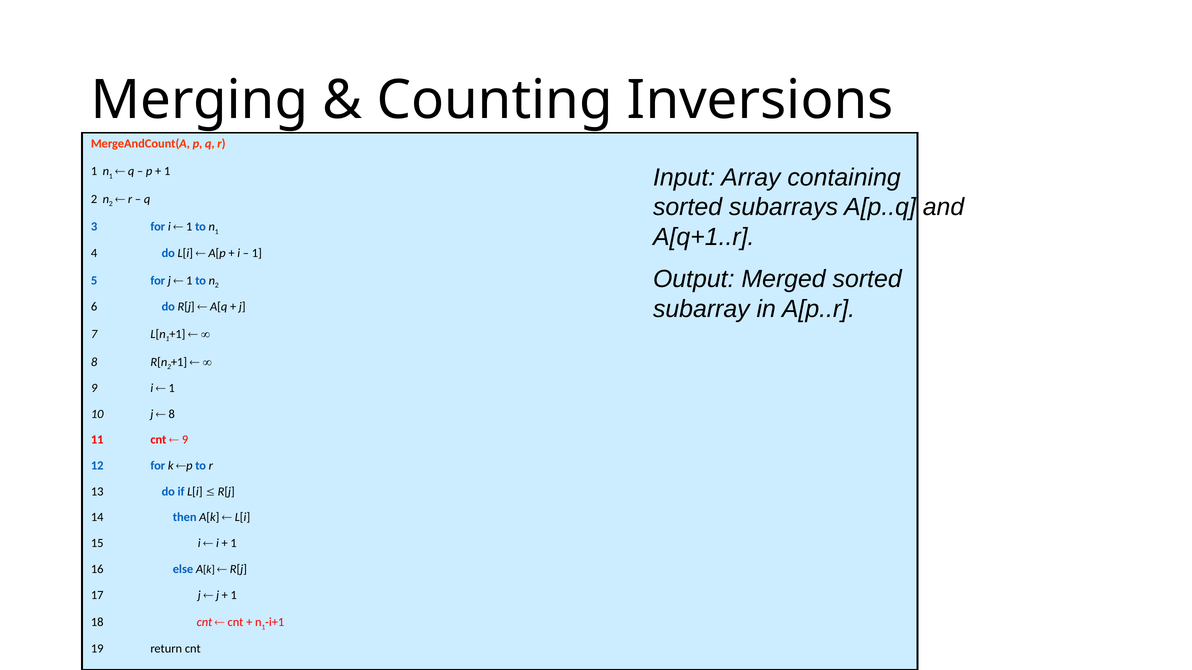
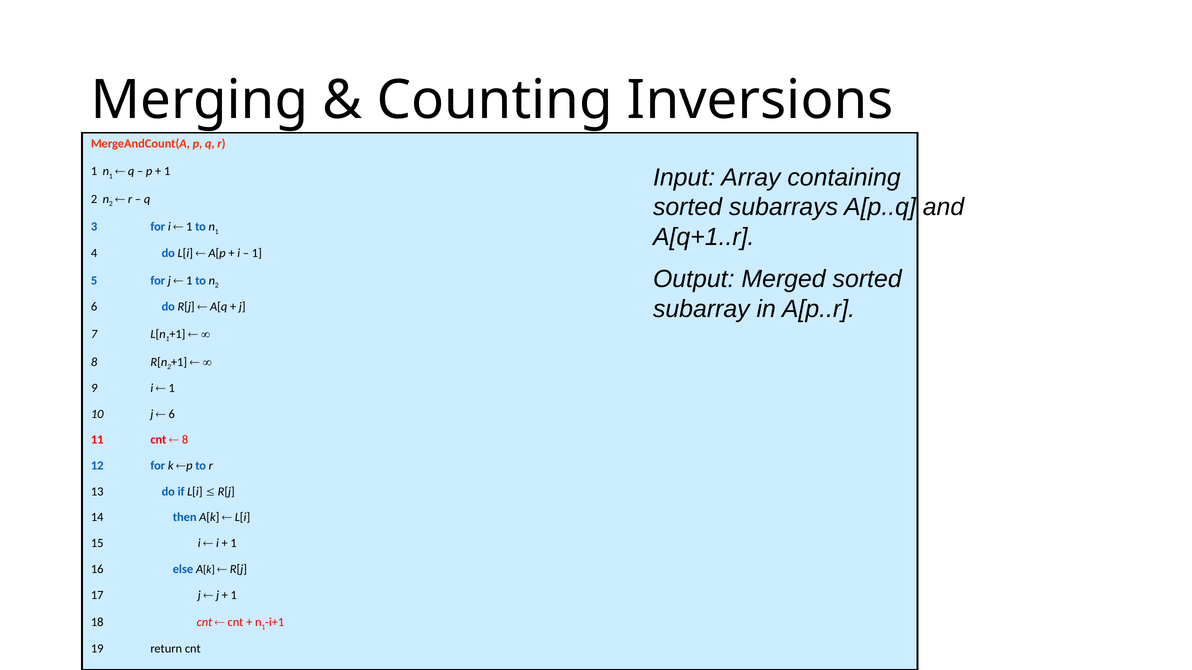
8: 8 -> 6 (172, 414)
9: 9 -> 8 (185, 440)
